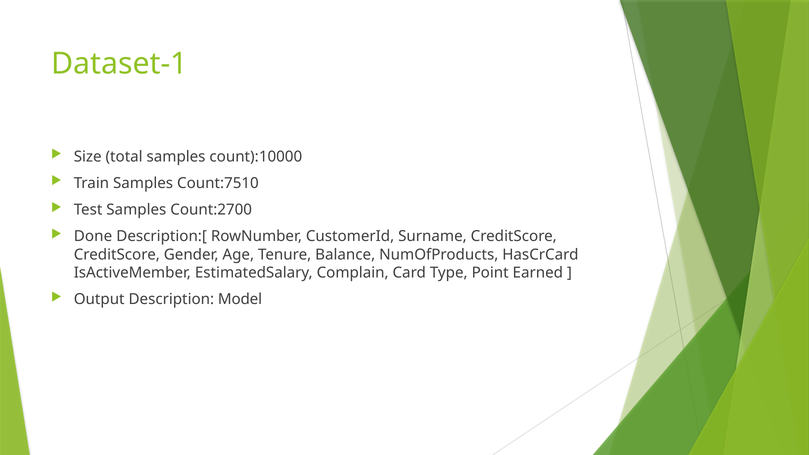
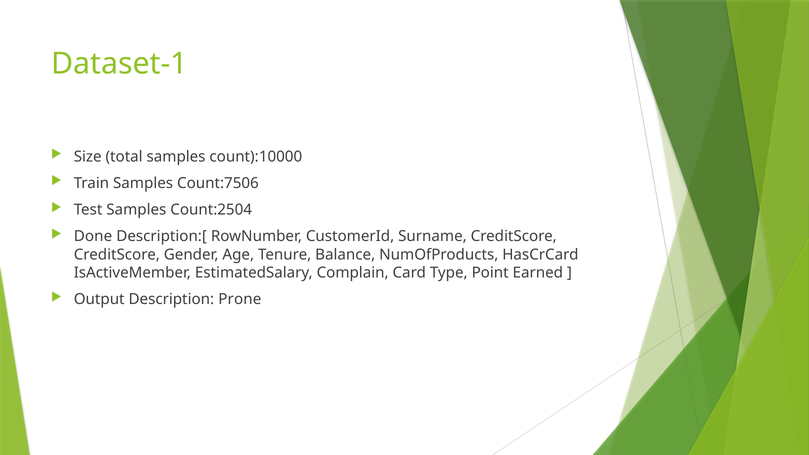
Count:7510: Count:7510 -> Count:7506 (218, 183)
Count:2700: Count:2700 -> Count:2504 (211, 210)
Model: Model -> Prone (240, 300)
